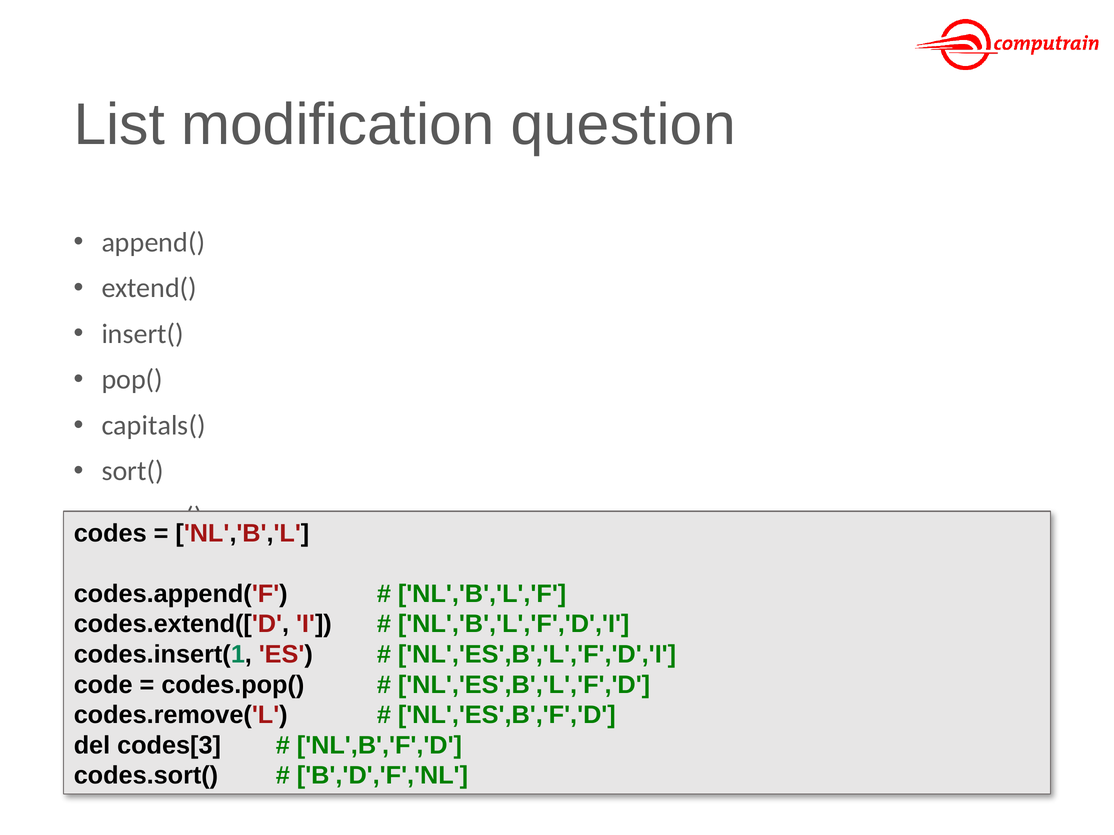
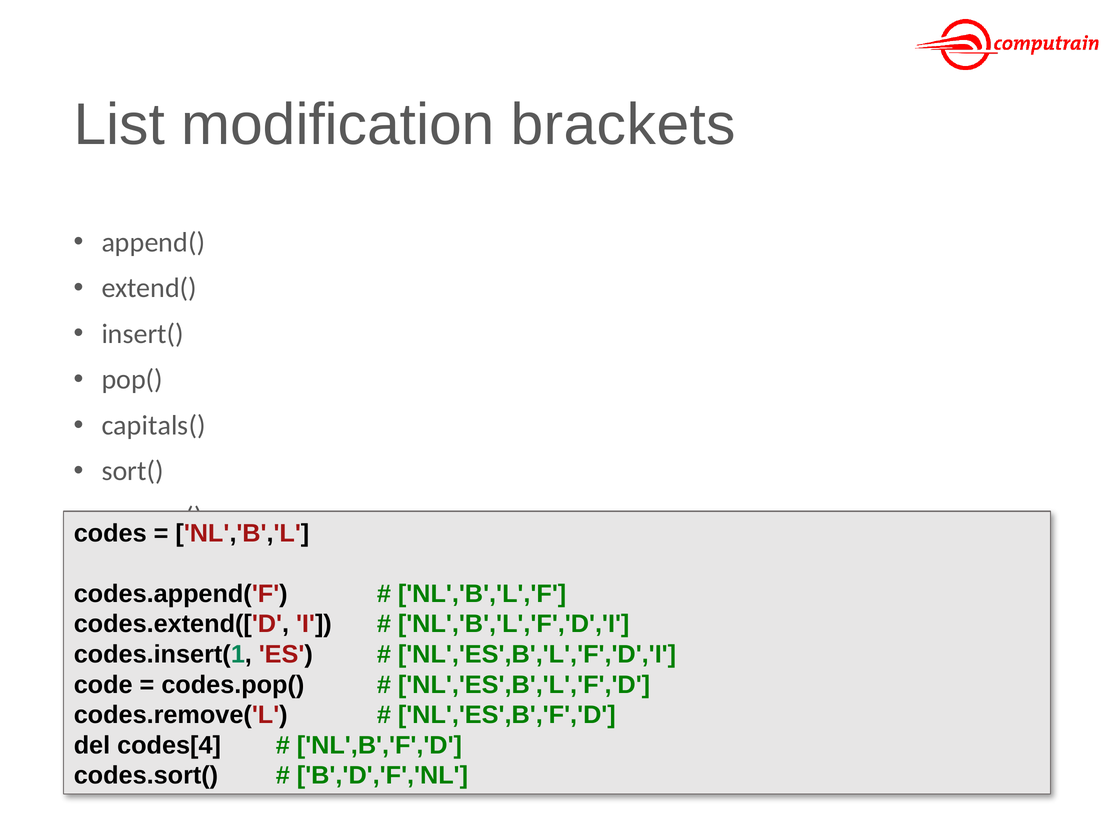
question: question -> brackets (623, 125)
codes[3: codes[3 -> codes[4 (169, 746)
